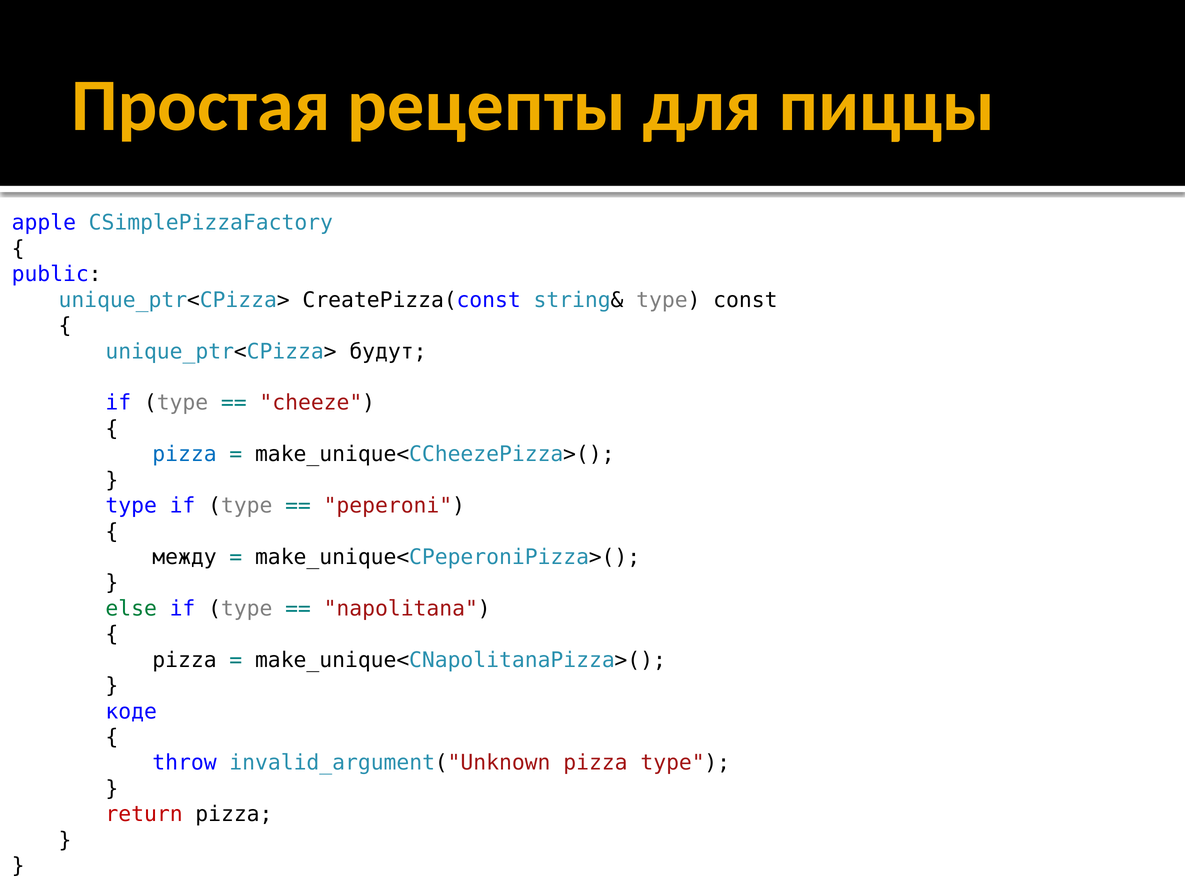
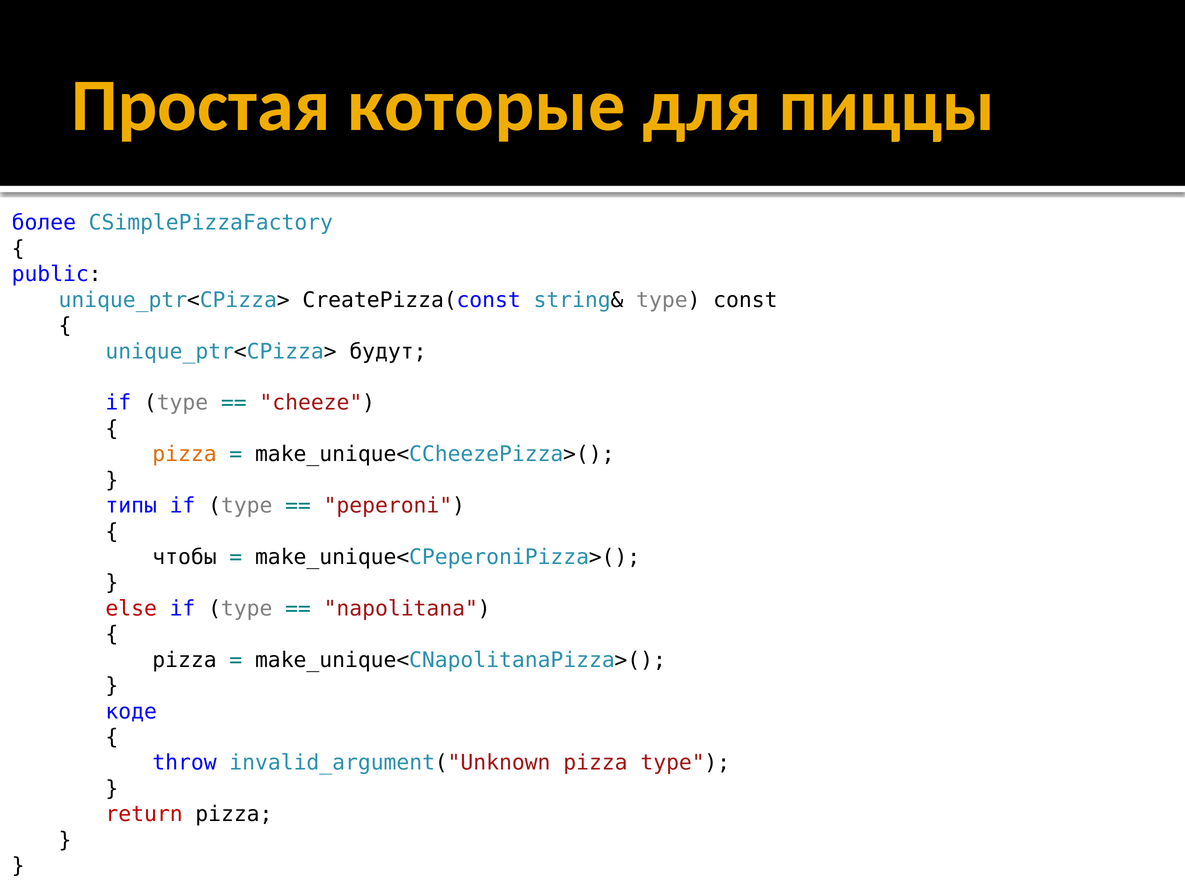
рецепты: рецепты -> которые (486, 106)
apple: apple -> более (44, 223)
pizza colour: blue -> orange (185, 454)
type: type -> типы (131, 506)
между: между -> чтобы (185, 557)
else colour: green -> red (131, 608)
